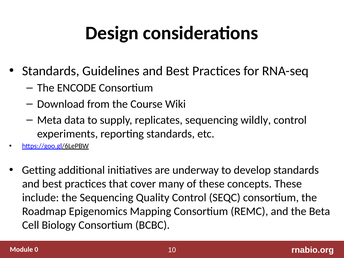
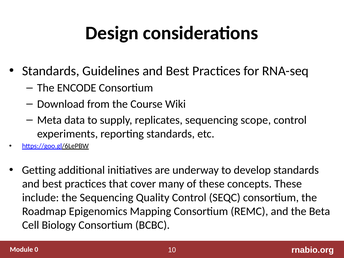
wildly: wildly -> scope (256, 120)
